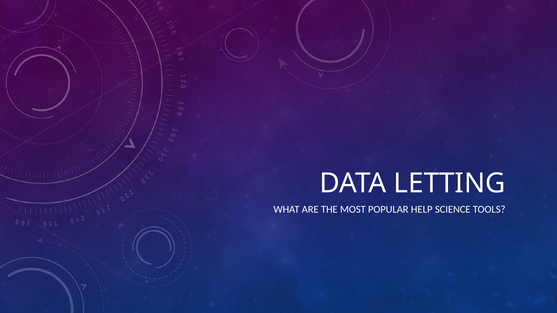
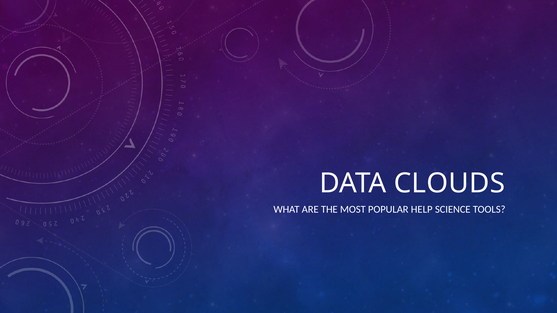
LETTING: LETTING -> CLOUDS (449, 183)
